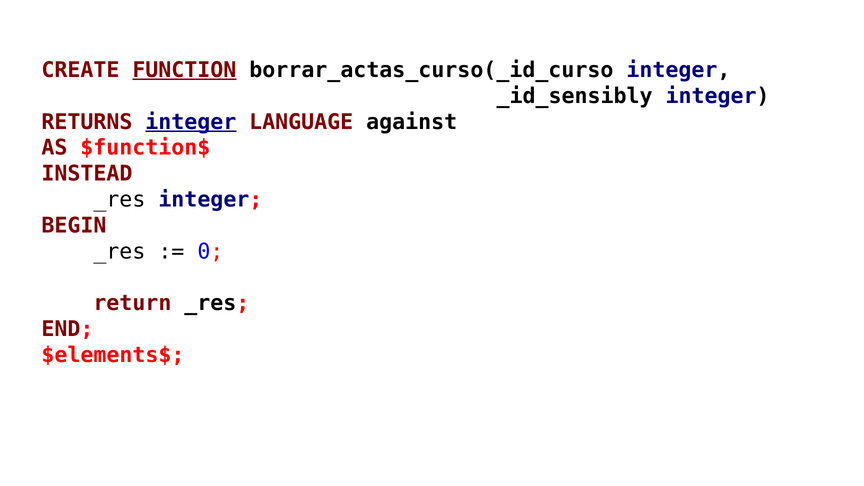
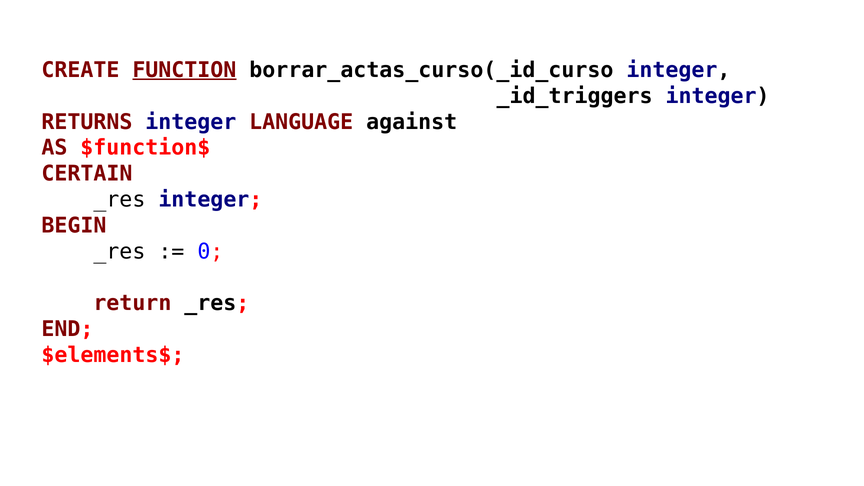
_id_sensibly: _id_sensibly -> _id_triggers (575, 96)
integer underline: present -> none (191, 122)
INSTEAD: INSTEAD -> CERTAIN (87, 174)
